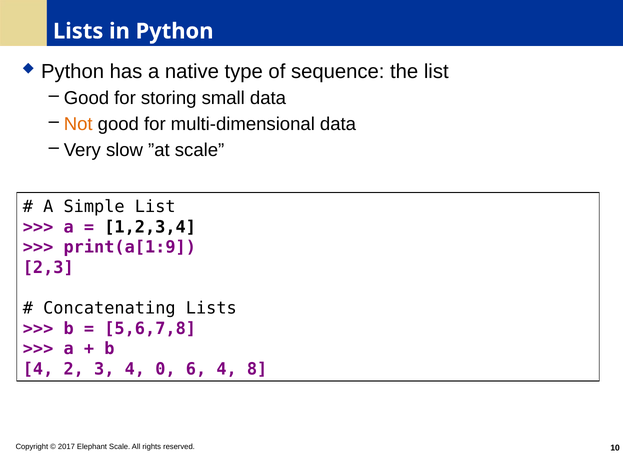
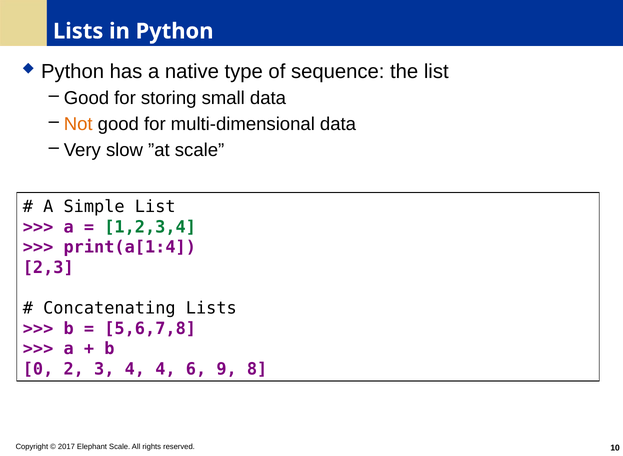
1,2,3,4 colour: black -> green (150, 227)
print(a[1:9: print(a[1:9 -> print(a[1:4 (130, 247)
4: 4 -> 0 (38, 369)
4 0: 0 -> 4 (165, 369)
6 4: 4 -> 9 (227, 369)
